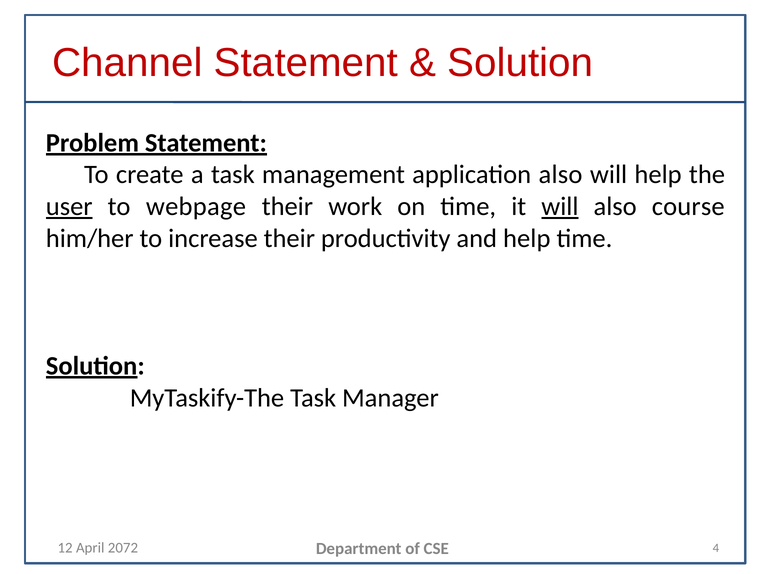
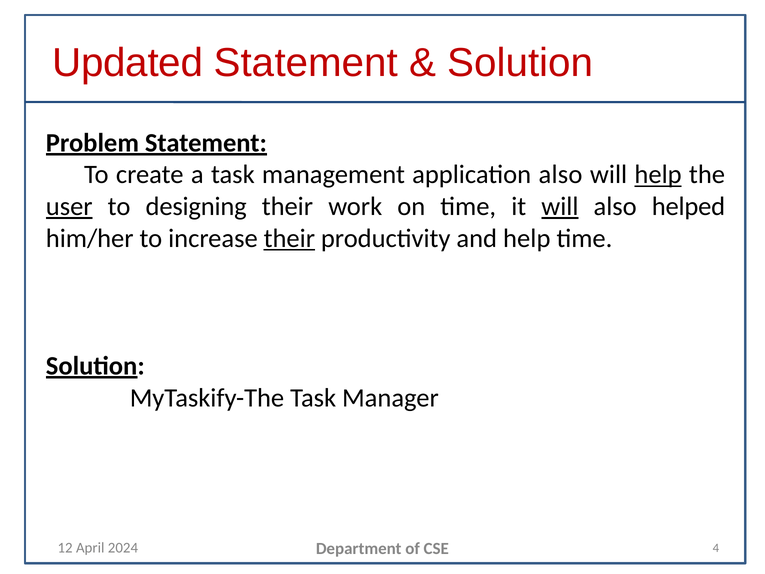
Channel: Channel -> Updated (128, 63)
help underline: none -> present (658, 175)
webpage: webpage -> designing (196, 206)
course: course -> helped (688, 206)
their underline: none -> present (289, 238)
2072: 2072 -> 2024 (123, 548)
